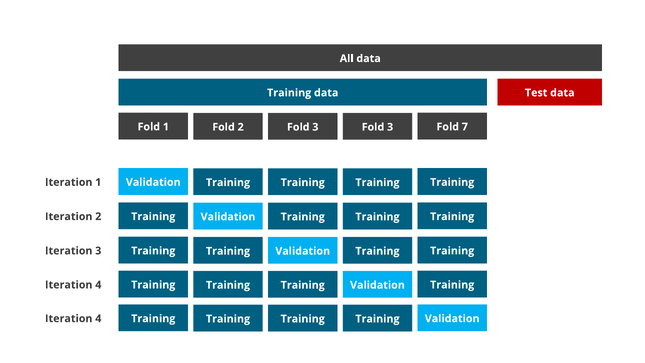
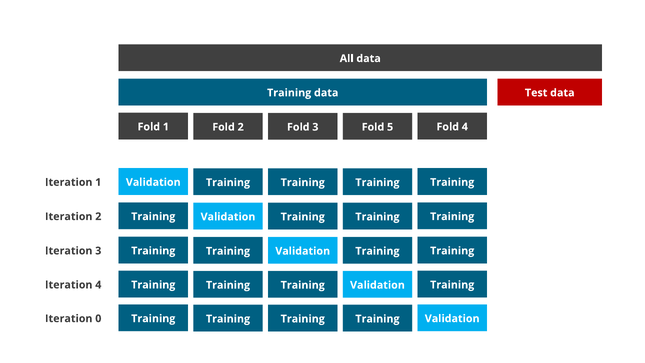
2 Fold 3: 3 -> 5 (390, 127)
Fold 7: 7 -> 4 (465, 127)
4: 4 -> 0 (98, 318)
